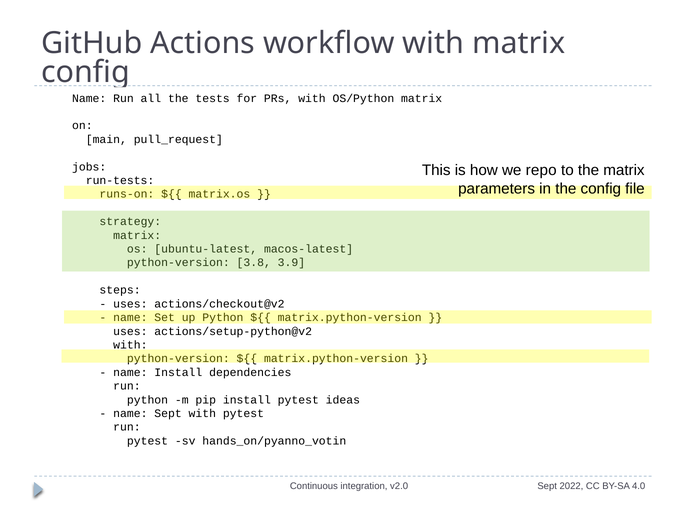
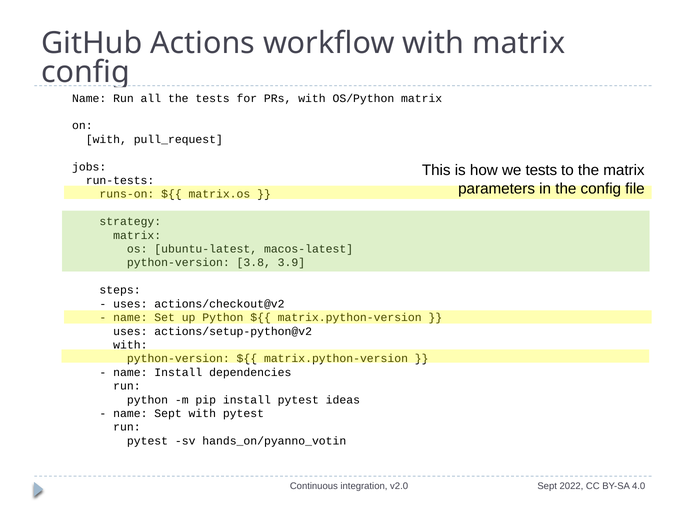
main: main -> with (106, 140)
we repo: repo -> tests (541, 171)
